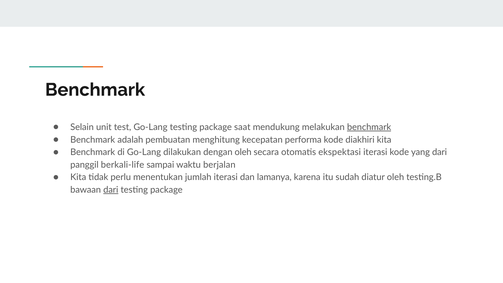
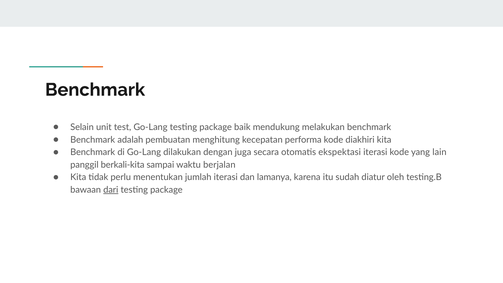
saat: saat -> baik (242, 127)
benchmark underline: present -> none (369, 127)
dengan oleh: oleh -> juga (243, 152)
yang dari: dari -> lain (439, 152)
berkali-life: berkali-life -> berkali-kita (123, 165)
